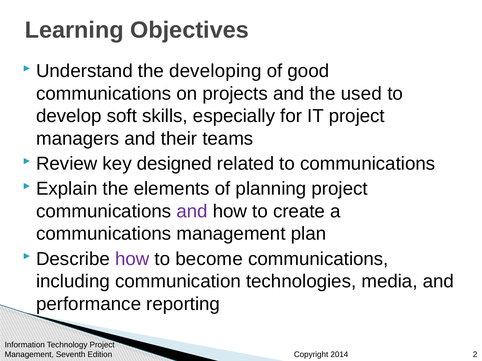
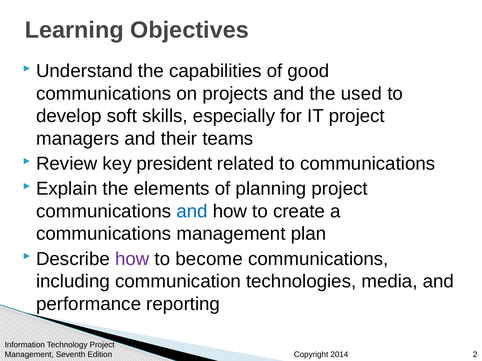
developing: developing -> capabilities (215, 71)
designed: designed -> president (174, 164)
and colour: purple -> blue (192, 212)
